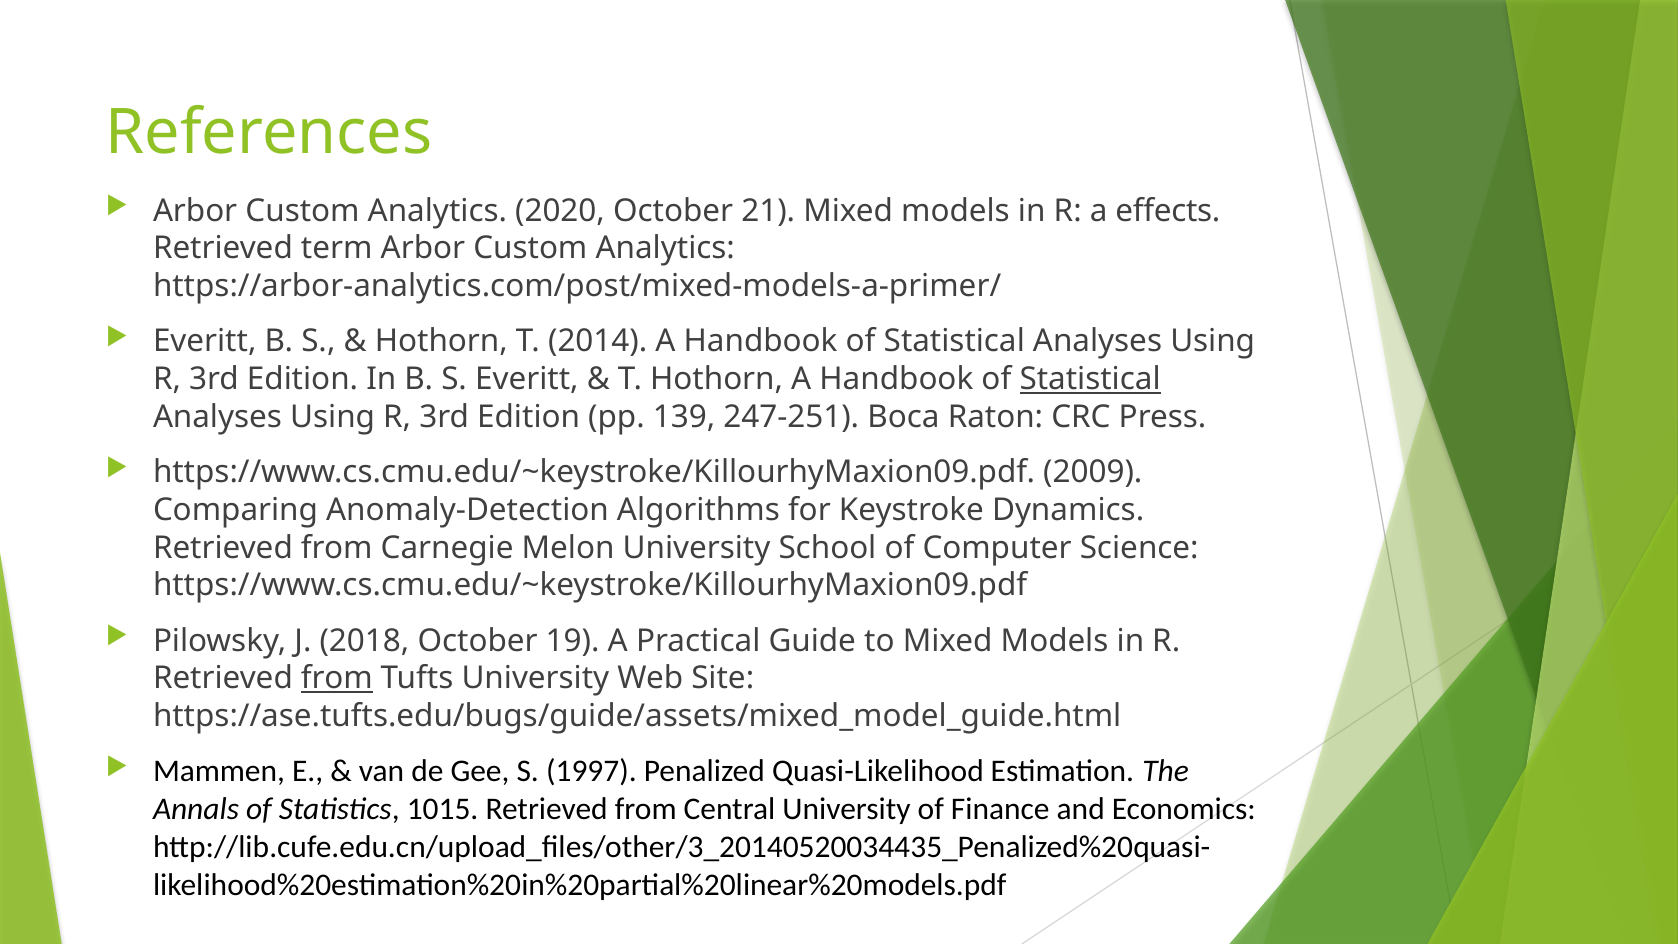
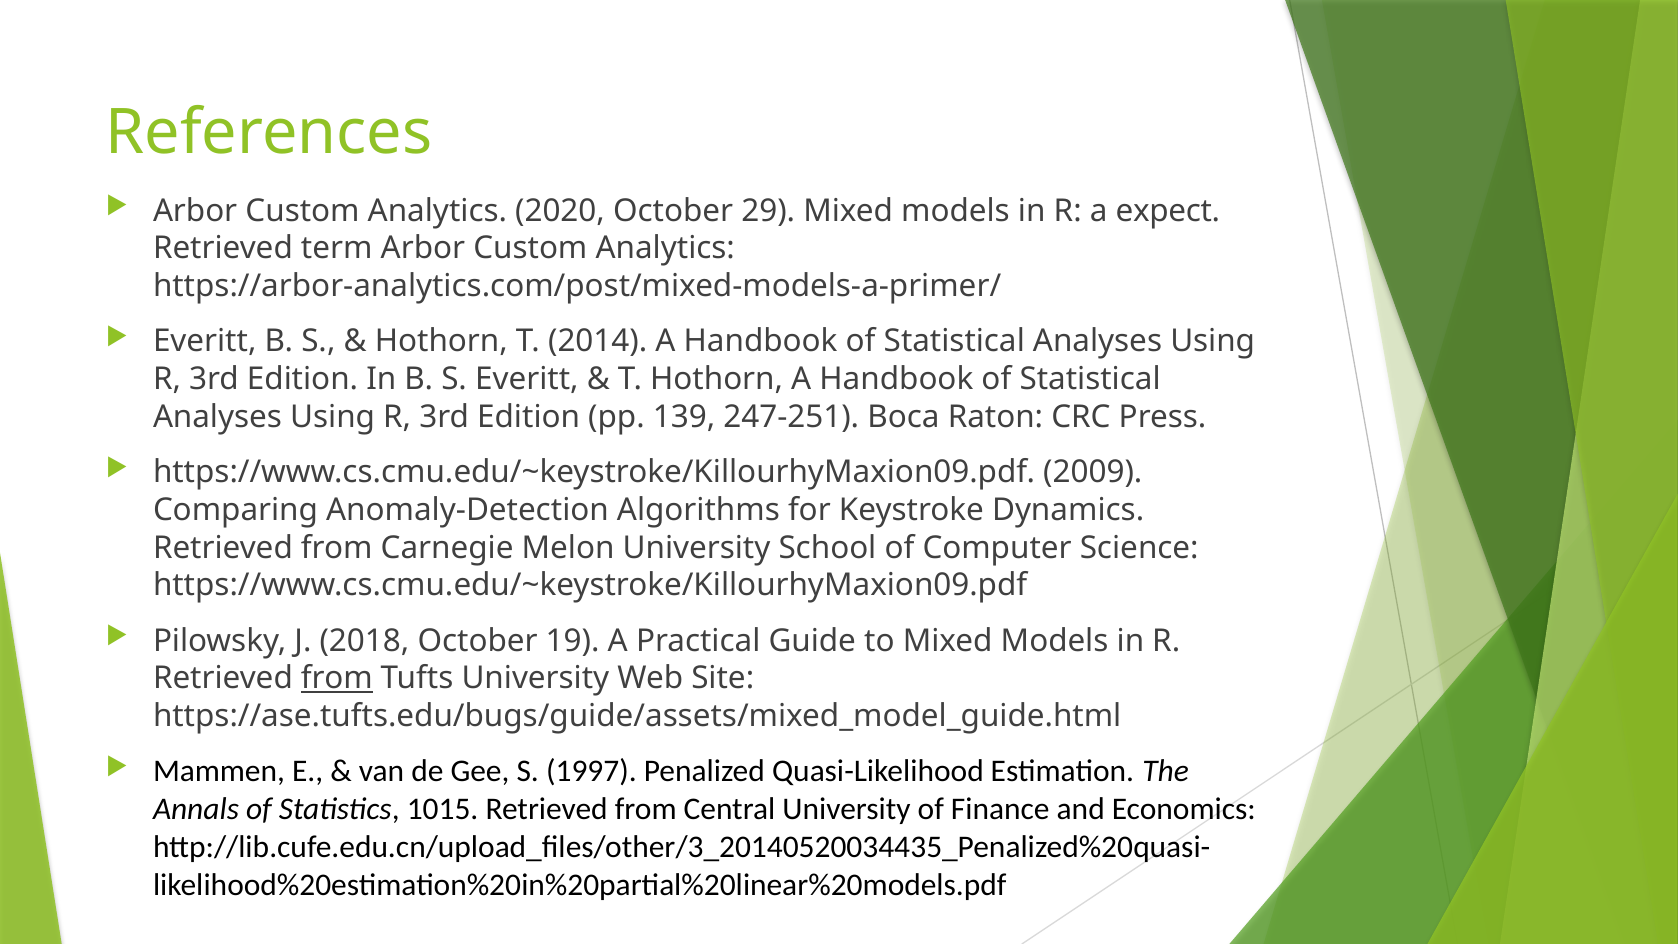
21: 21 -> 29 (768, 211)
effects: effects -> expect (1168, 211)
Statistical underline: present -> none (1090, 379)
